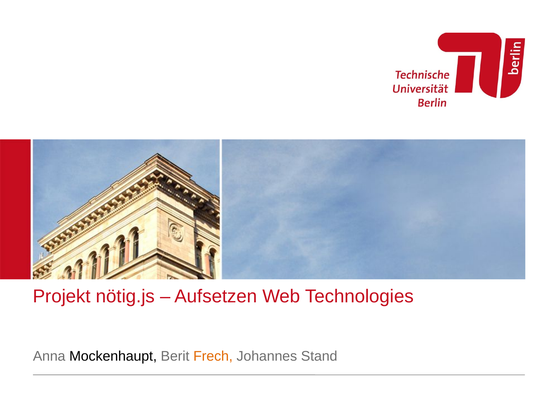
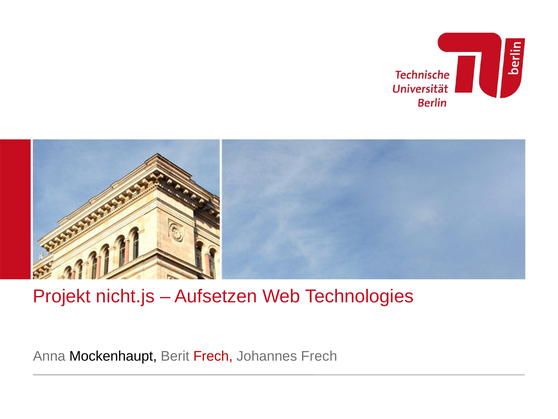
nötig.js: nötig.js -> nicht.js (125, 296)
Frech colour: orange -> red (213, 356)
Johannes Stand: Stand -> Frech (319, 356)
